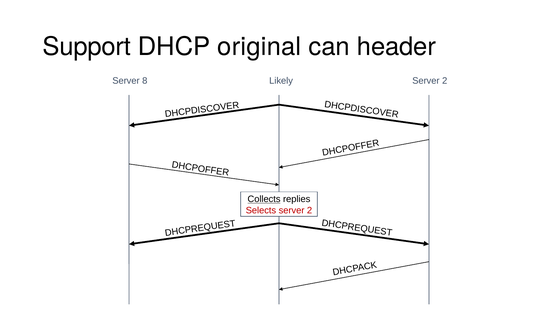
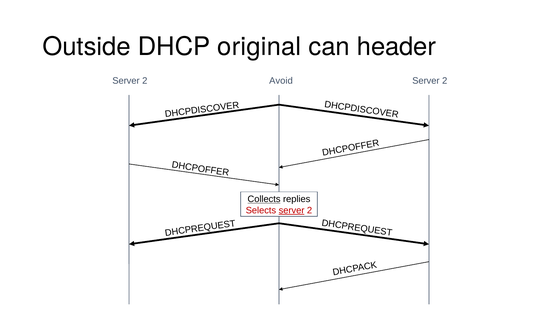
Support: Support -> Outside (87, 47)
8: 8 -> 2 (145, 81)
Likely: Likely -> Avoid (281, 81)
server underline: none -> present (292, 210)
